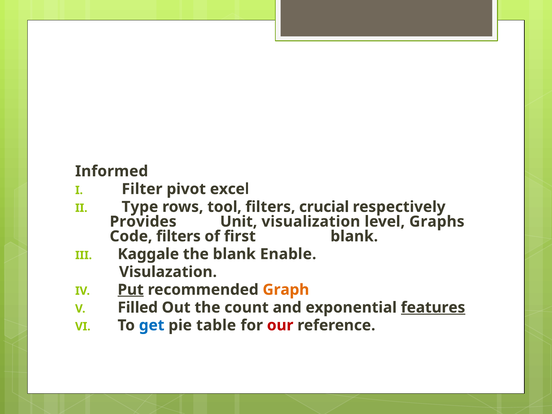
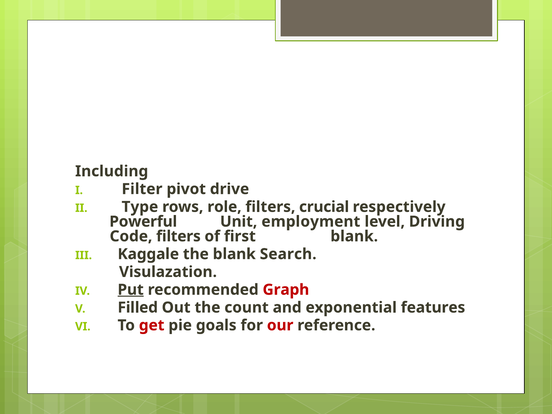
Informed: Informed -> Including (112, 171)
excel: excel -> drive (230, 189)
tool: tool -> role (224, 207)
Provides: Provides -> Powerful (143, 222)
visualization: visualization -> employment (311, 222)
Graphs: Graphs -> Driving (437, 222)
Enable: Enable -> Search (288, 254)
Graph colour: orange -> red (286, 290)
features underline: present -> none (433, 307)
get colour: blue -> red (152, 325)
table: table -> goals (216, 325)
